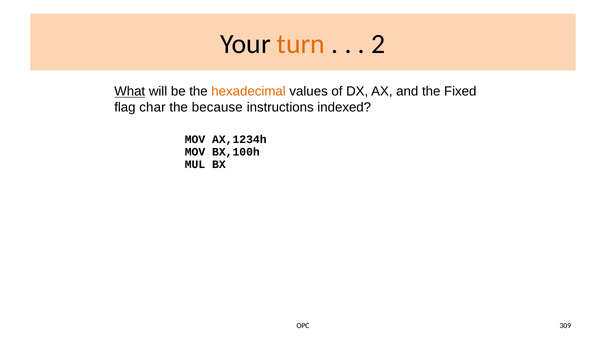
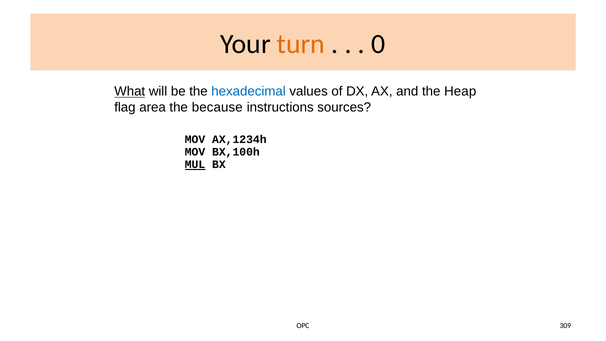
2: 2 -> 0 (378, 44)
hexadecimal colour: orange -> blue (249, 91)
Fixed: Fixed -> Heap (460, 91)
char: char -> area (153, 107)
indexed: indexed -> sources (344, 107)
MUL underline: none -> present (195, 165)
